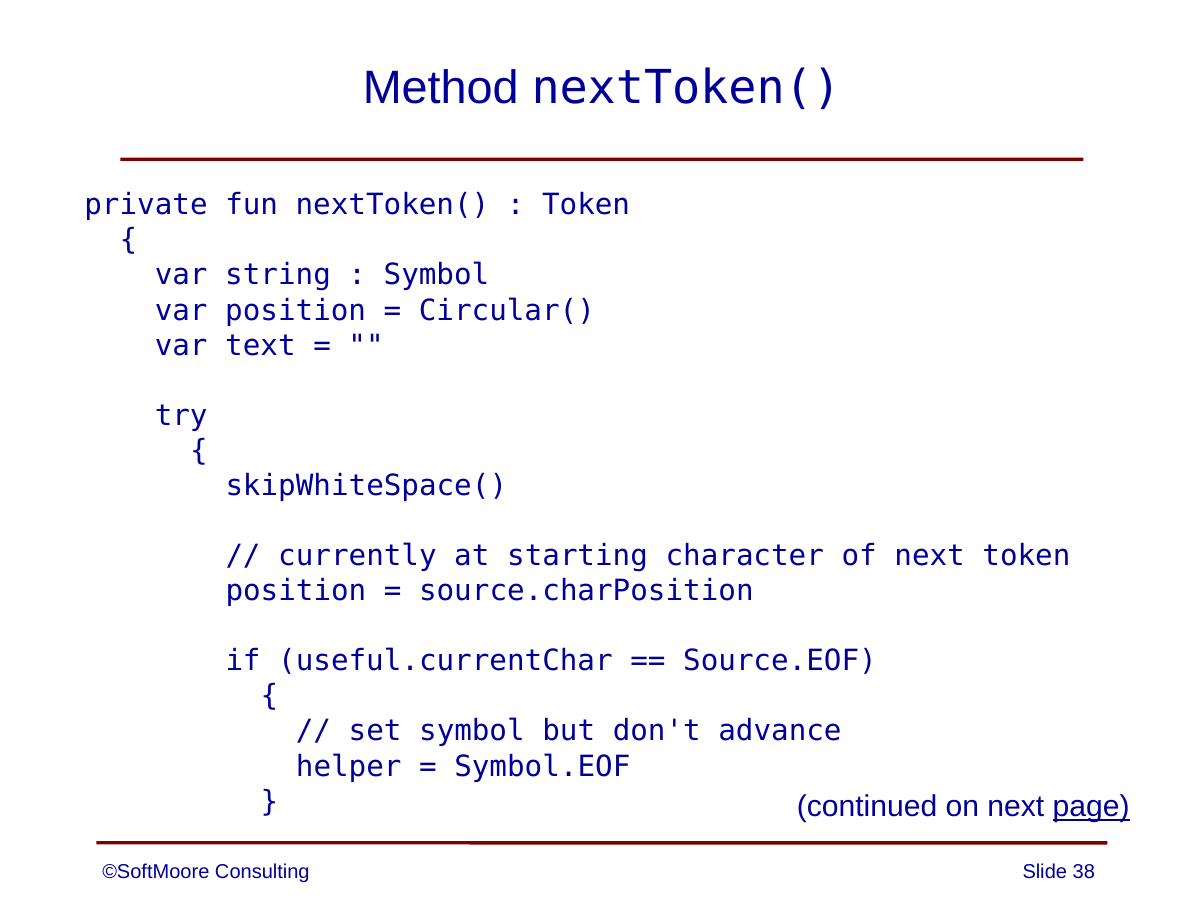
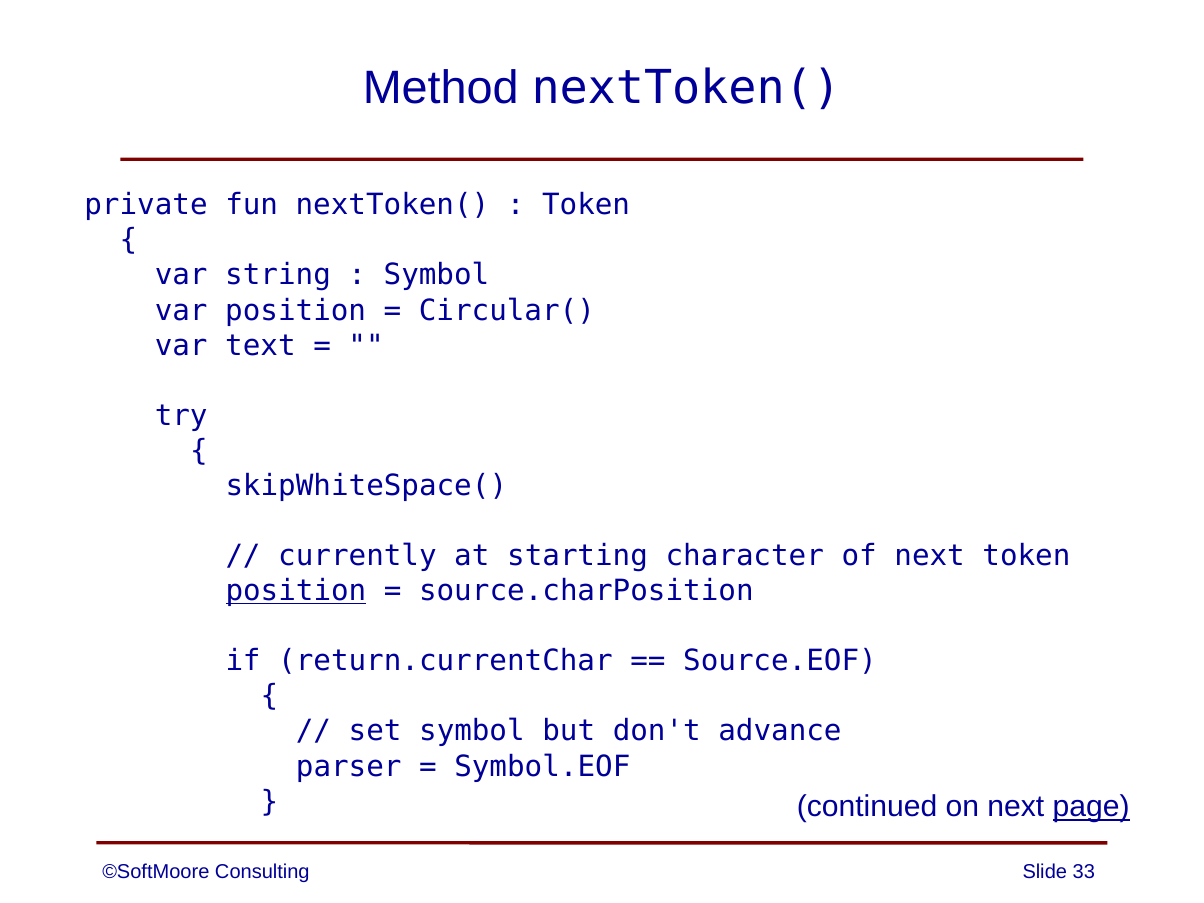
position underline: none -> present (296, 591)
useful.currentChar: useful.currentChar -> return.currentChar (445, 661)
helper: helper -> parser (349, 766)
38: 38 -> 33 (1084, 872)
